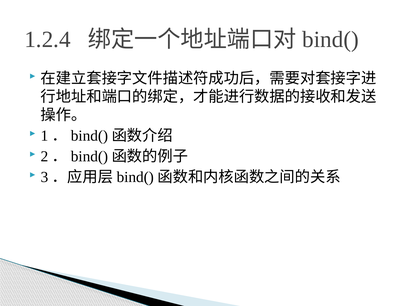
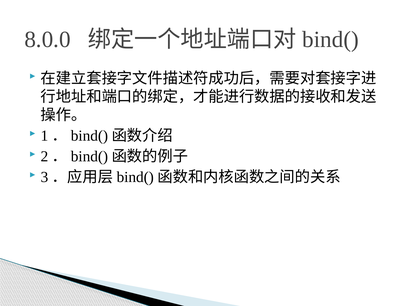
1.2.4: 1.2.4 -> 8.0.0 (48, 39)
